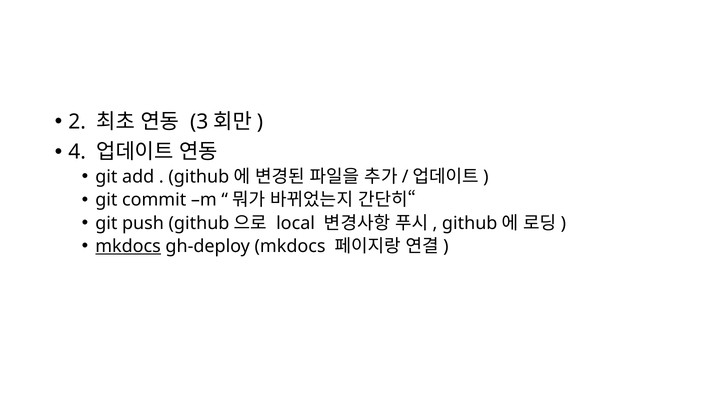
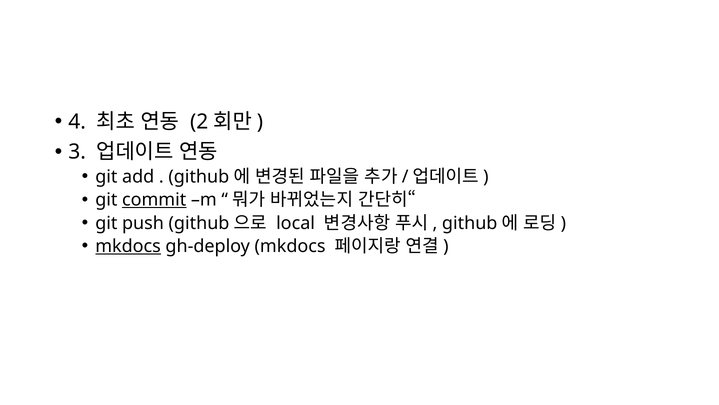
2: 2 -> 4 (77, 122)
3: 3 -> 2 (199, 122)
4: 4 -> 3 (77, 152)
commit underline: none -> present (154, 200)
